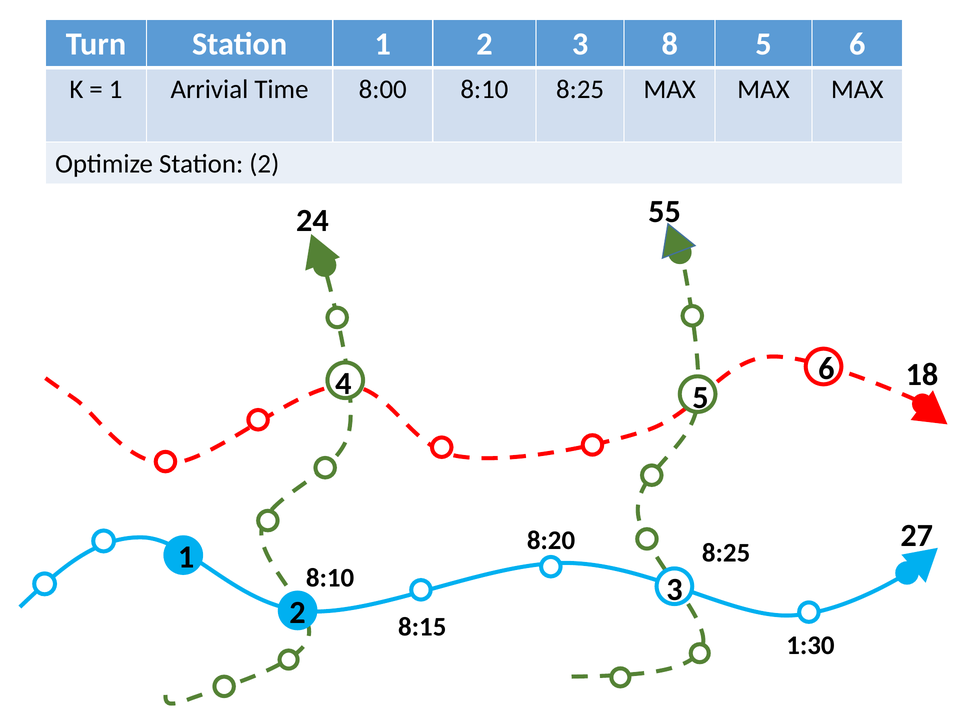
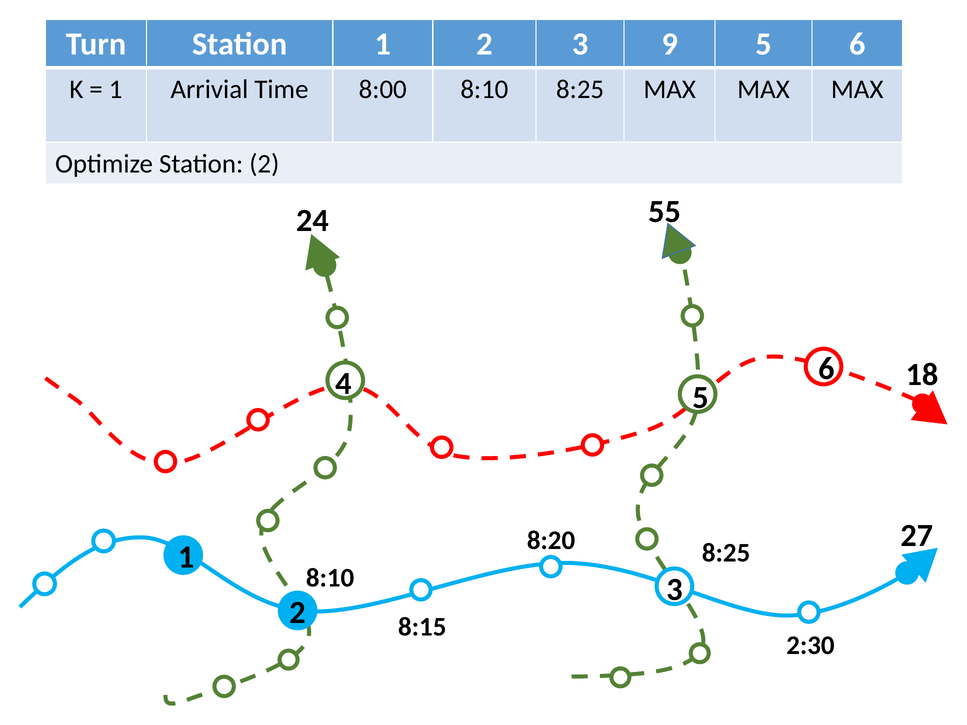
8: 8 -> 9 (670, 44)
1:30: 1:30 -> 2:30 (810, 646)
